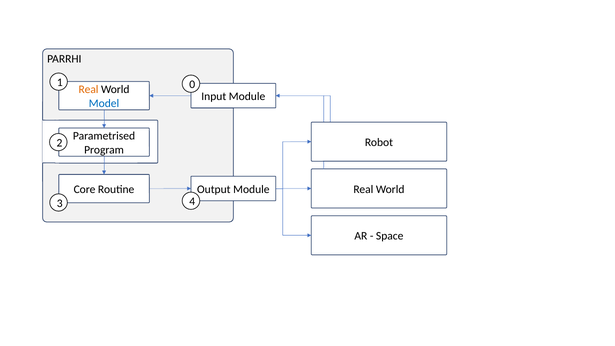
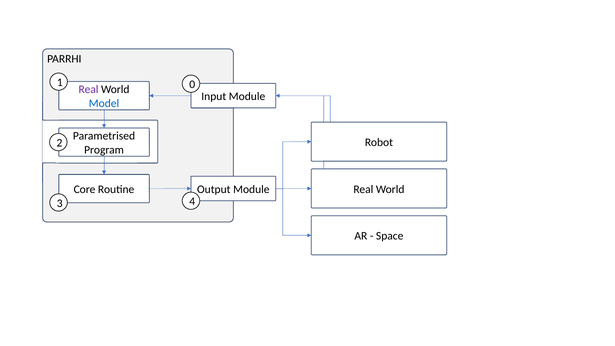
Real colour: orange -> purple (89, 90)
